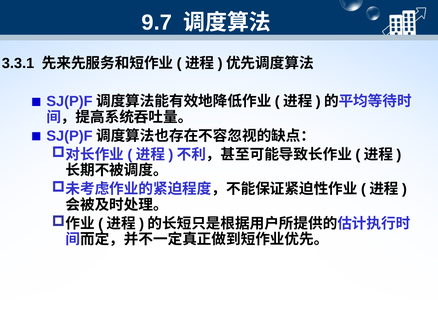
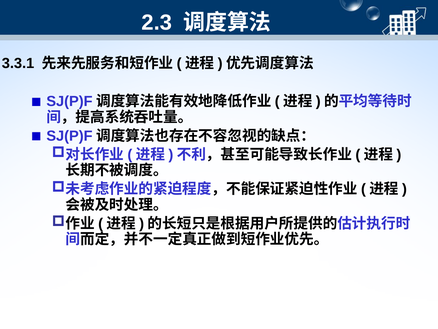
9.7: 9.7 -> 2.3 (157, 23)
